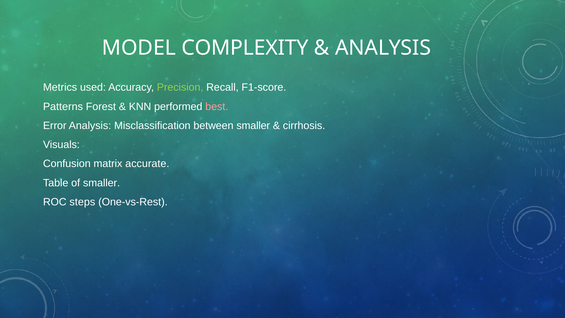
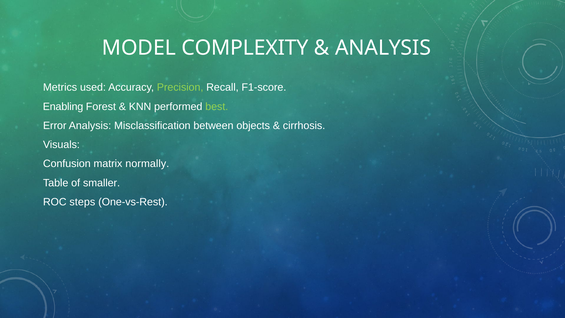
Patterns: Patterns -> Enabling (63, 106)
best colour: pink -> light green (217, 106)
between smaller: smaller -> objects (253, 126)
accurate: accurate -> normally (147, 164)
